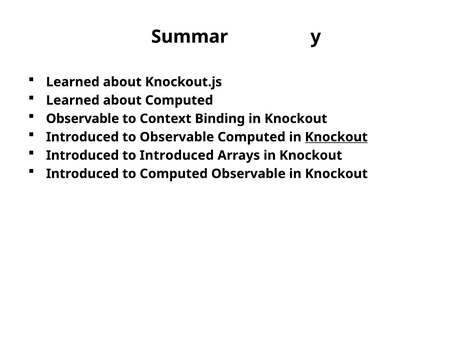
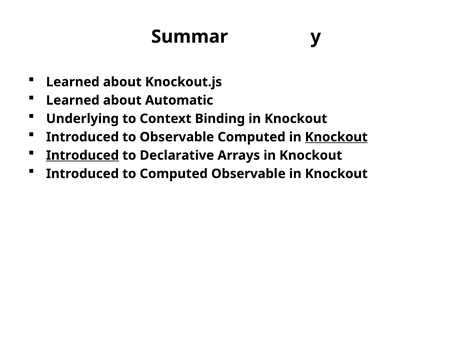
about Computed: Computed -> Automatic (179, 100)
Observable: Observable -> Underlying (82, 119)
Introduced underline: none -> present (82, 155)
to Introduced: Introduced -> Declarative (177, 155)
